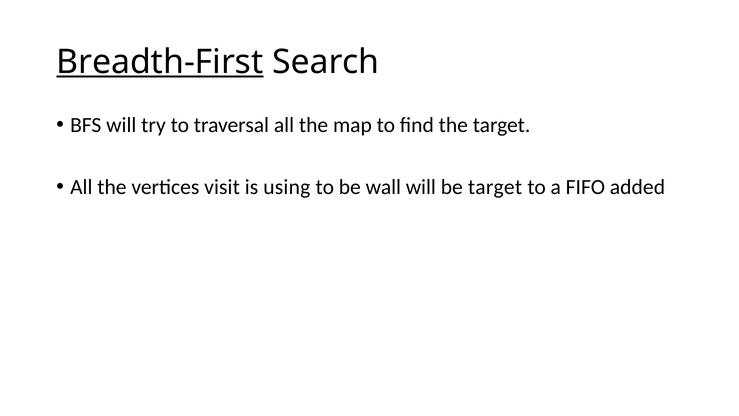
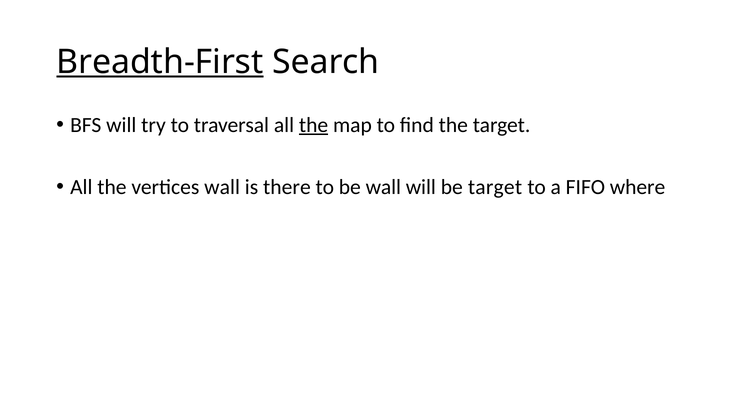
the underline: none -> present (314, 125)
vertices visit: visit -> wall (222, 187)
using: using -> there (287, 187)
added: added -> where (638, 187)
